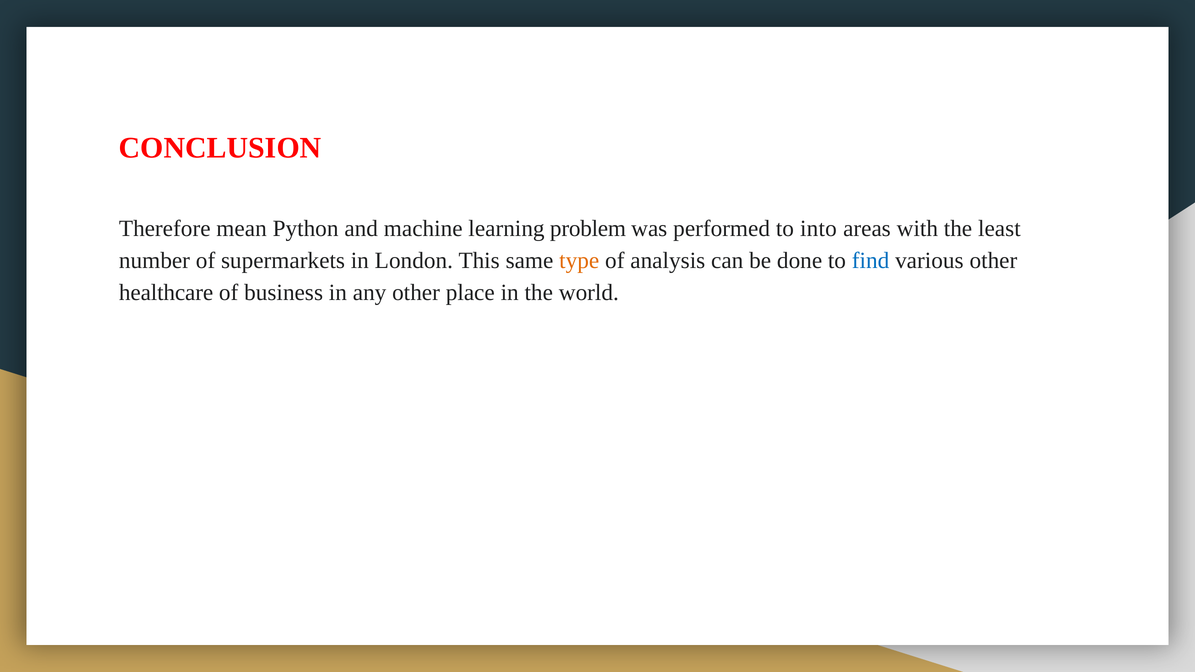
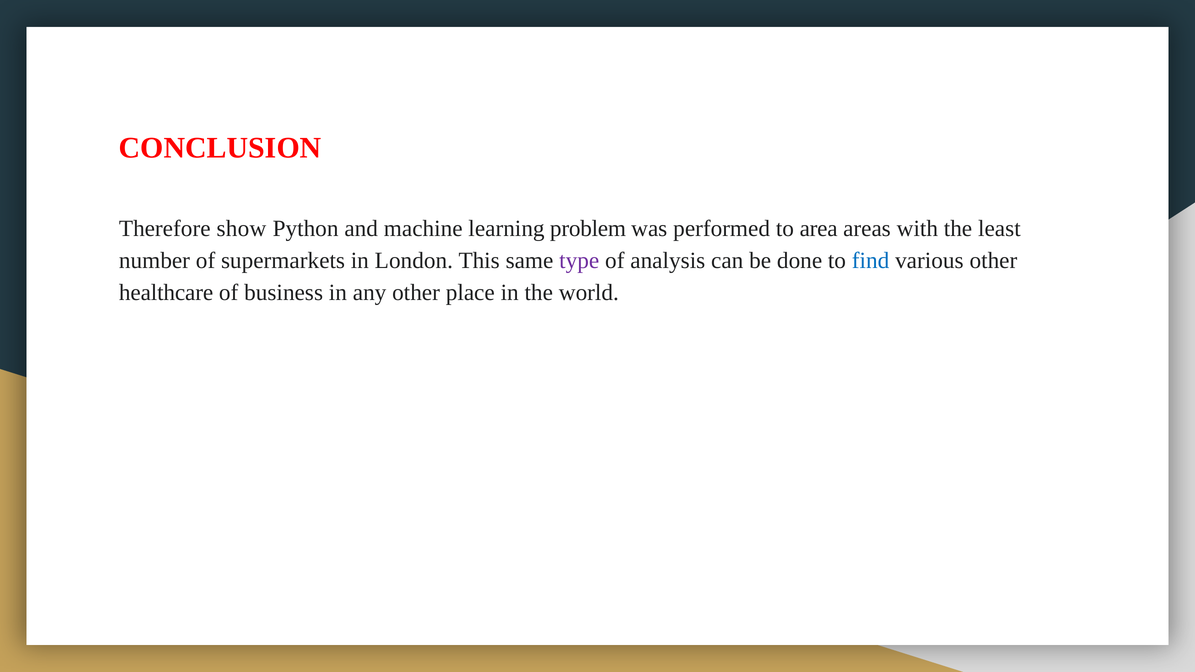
mean: mean -> show (241, 229)
into: into -> area (819, 229)
type colour: orange -> purple (579, 261)
